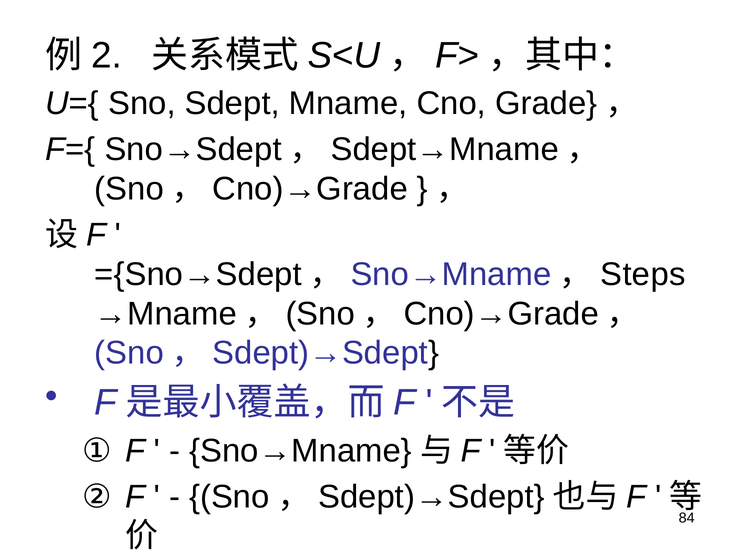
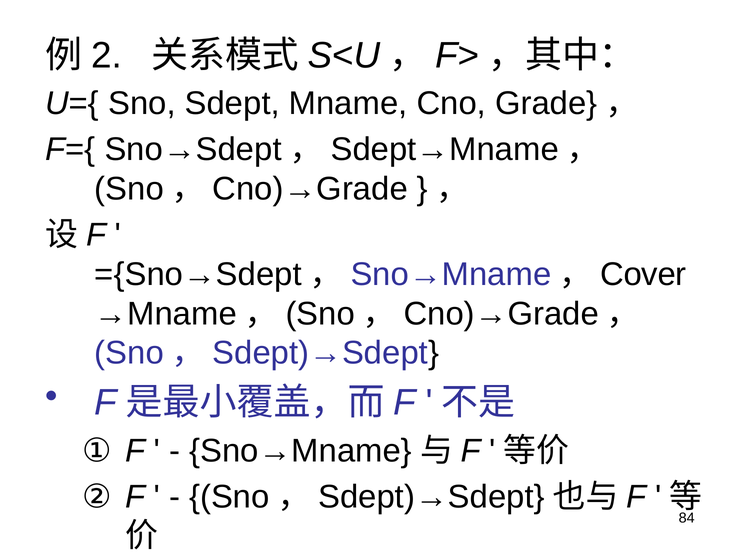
Steps: Steps -> Cover (643, 274)
